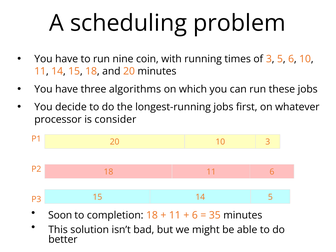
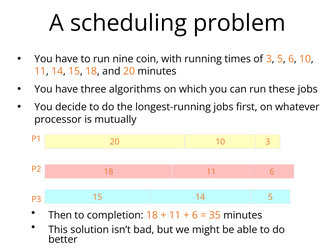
consider: consider -> mutually (115, 119)
Soon: Soon -> Then (60, 215)
